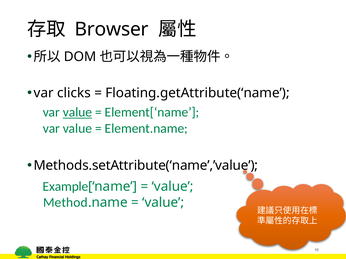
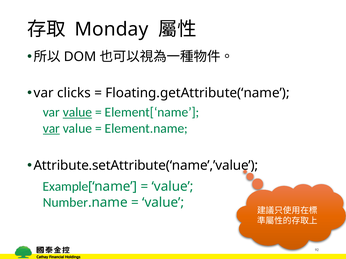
Browser: Browser -> Monday (111, 29)
var underline: none -> present (51, 129)
Methods.setAttribute(‘name’,’value: Methods.setAttribute(‘name’,’value -> Attribute.setAttribute(‘name’,’value (146, 166)
Method: Method -> Number (65, 203)
